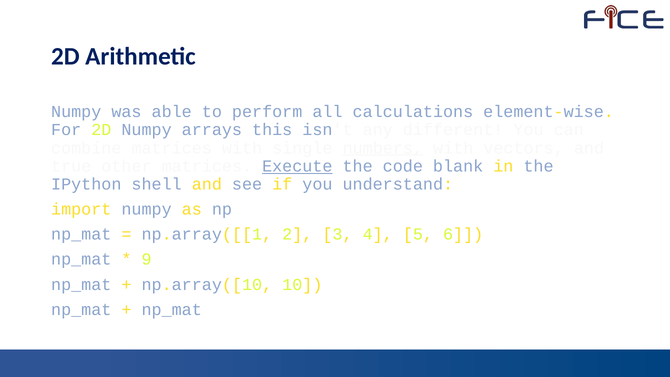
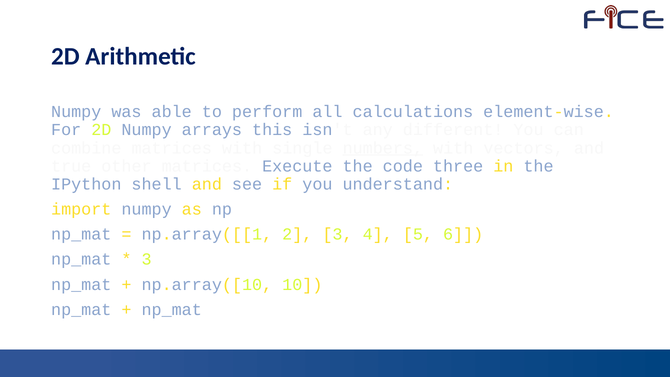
Execute underline: present -> none (297, 166)
blank: blank -> three (458, 166)
9: 9 -> 3 (147, 259)
